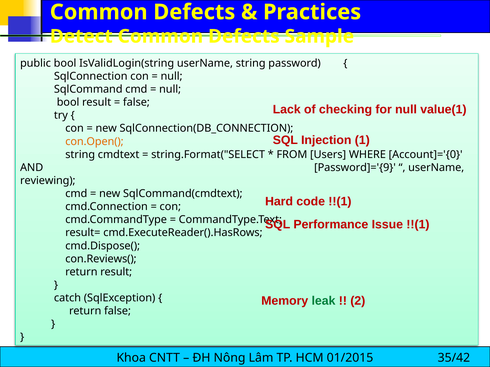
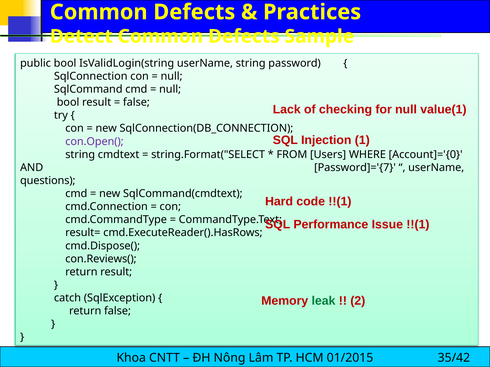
con.Open( colour: orange -> purple (94, 142)
Password]='{9: Password]='{9 -> Password]='{7 (355, 168)
reviewing: reviewing -> questions (48, 181)
